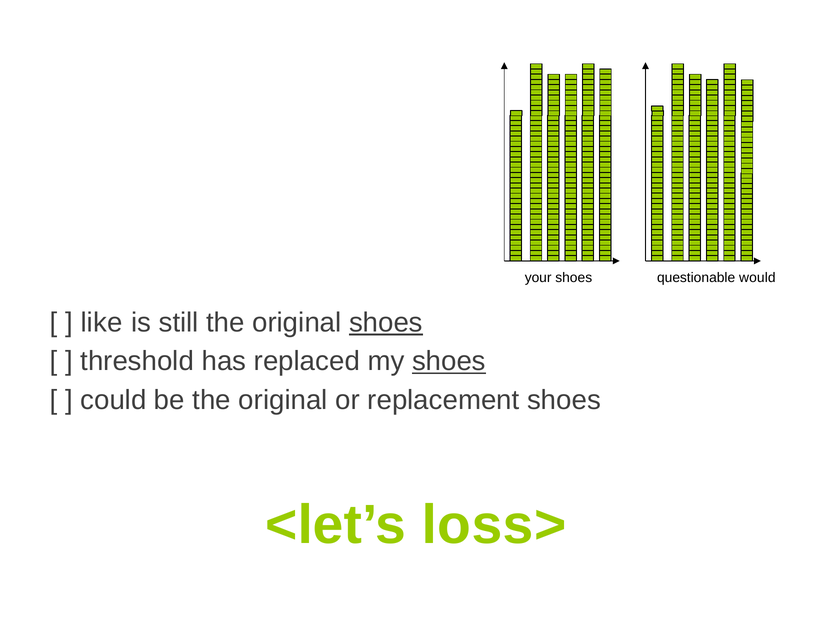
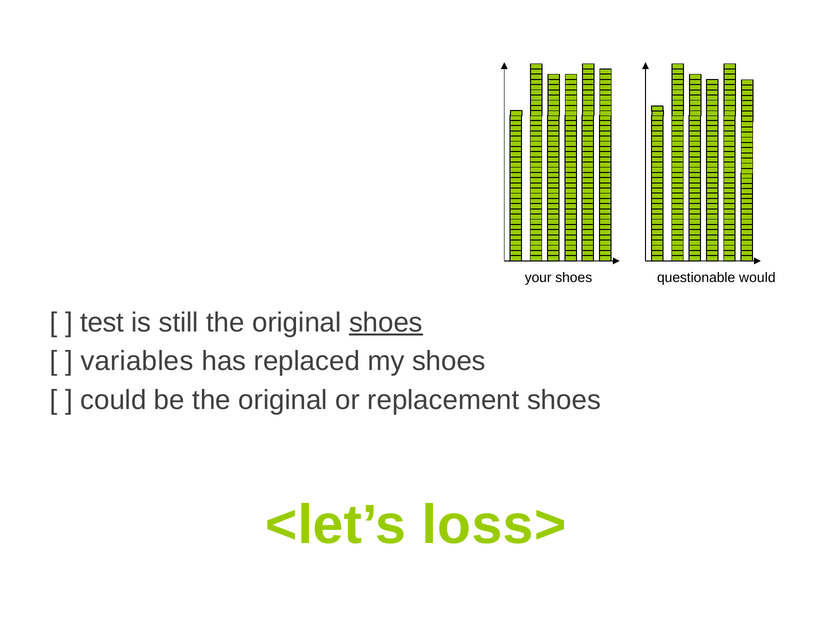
like: like -> test (102, 322)
threshold: threshold -> variables (137, 361)
shoes underline: present -> none (449, 361)
